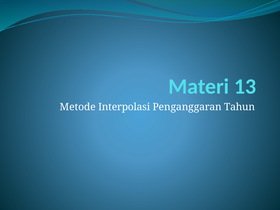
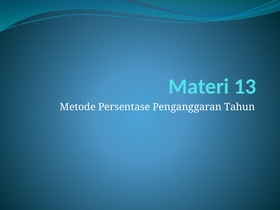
Interpolasi: Interpolasi -> Persentase (124, 107)
